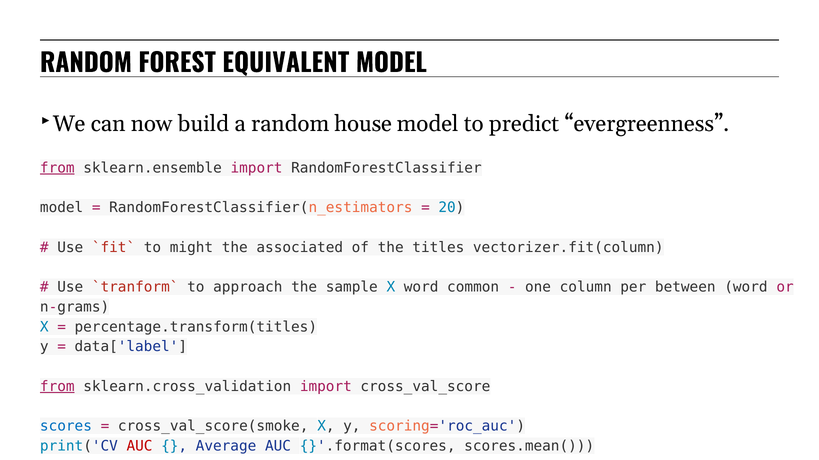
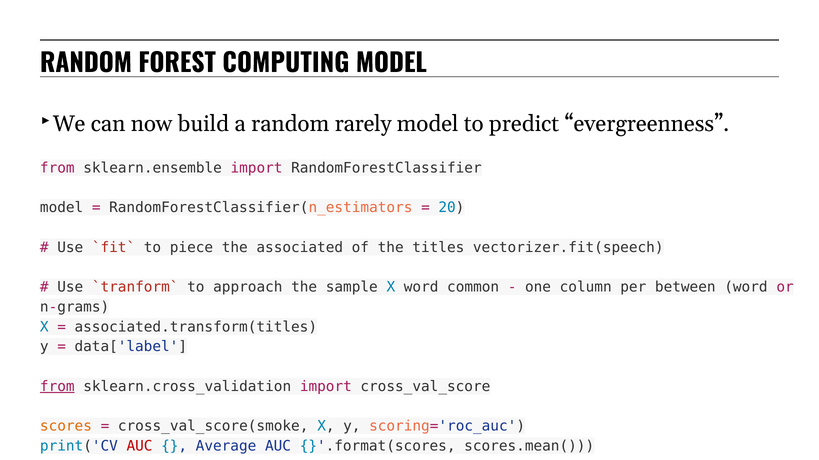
EQUIVALENT: EQUIVALENT -> COMPUTING (286, 64)
house: house -> rarely (363, 124)
from underline: present -> none (57, 168)
might: might -> piece (191, 247)
vectorizer.fit(column: vectorizer.fit(column -> vectorizer.fit(speech (568, 247)
percentage.transform(titles: percentage.transform(titles -> associated.transform(titles (196, 327)
scores colour: blue -> orange (66, 426)
